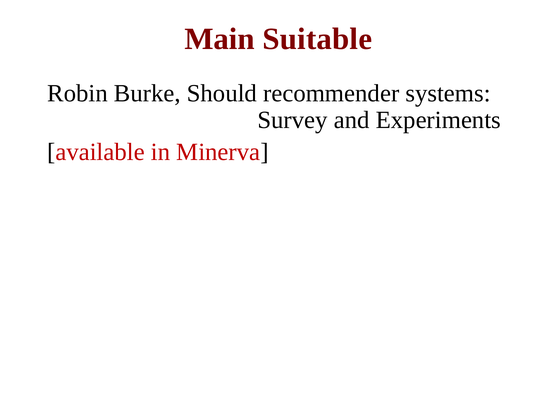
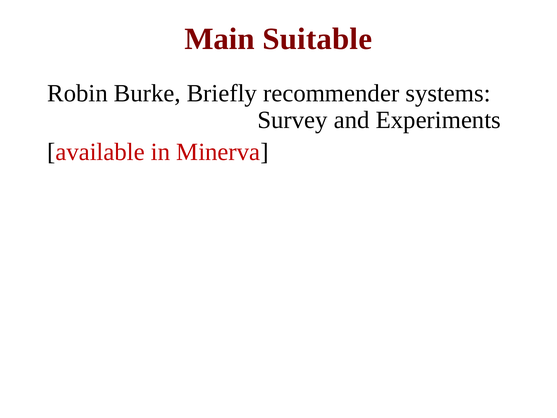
Should: Should -> Briefly (222, 93)
